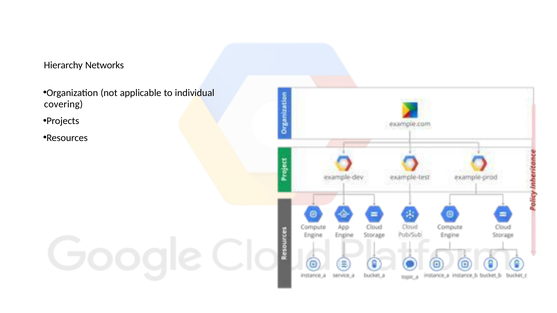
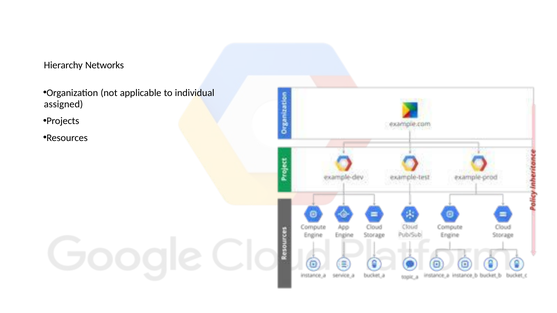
covering: covering -> assigned (63, 104)
